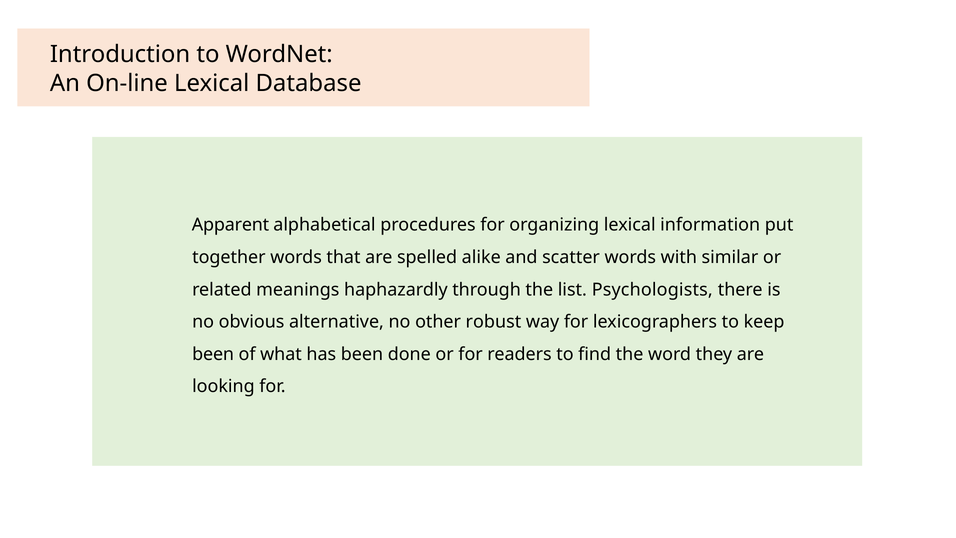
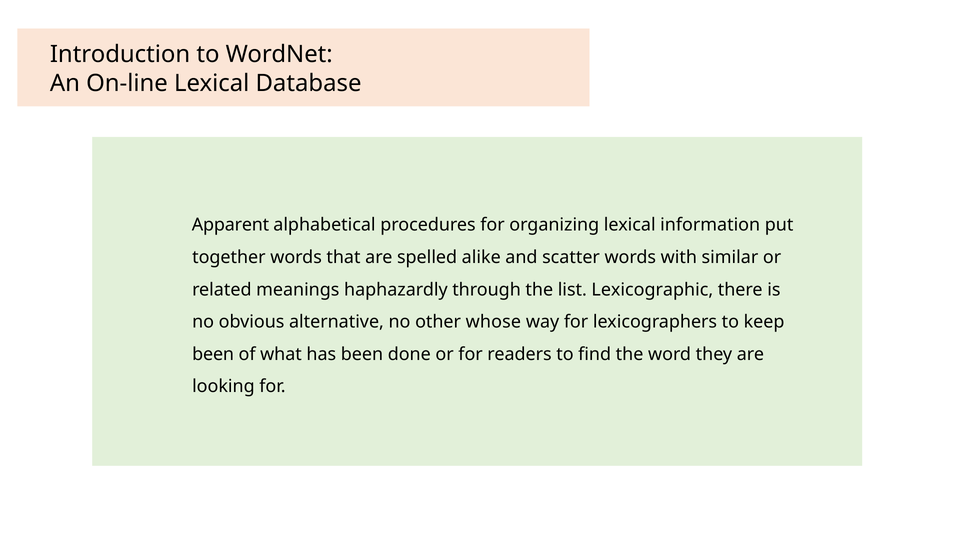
Psychologists: Psychologists -> Lexicographic (652, 289)
robust: robust -> whose (493, 322)
